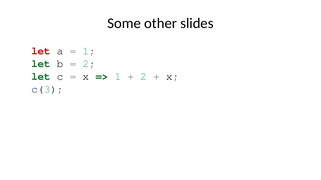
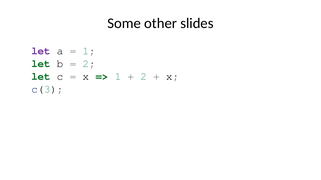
let colour: red -> purple (41, 51)
